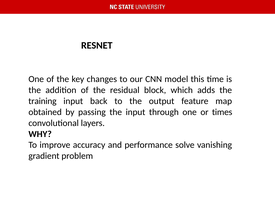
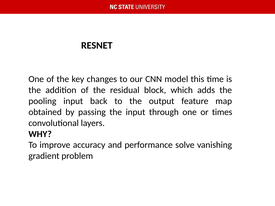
training: training -> pooling (42, 101)
